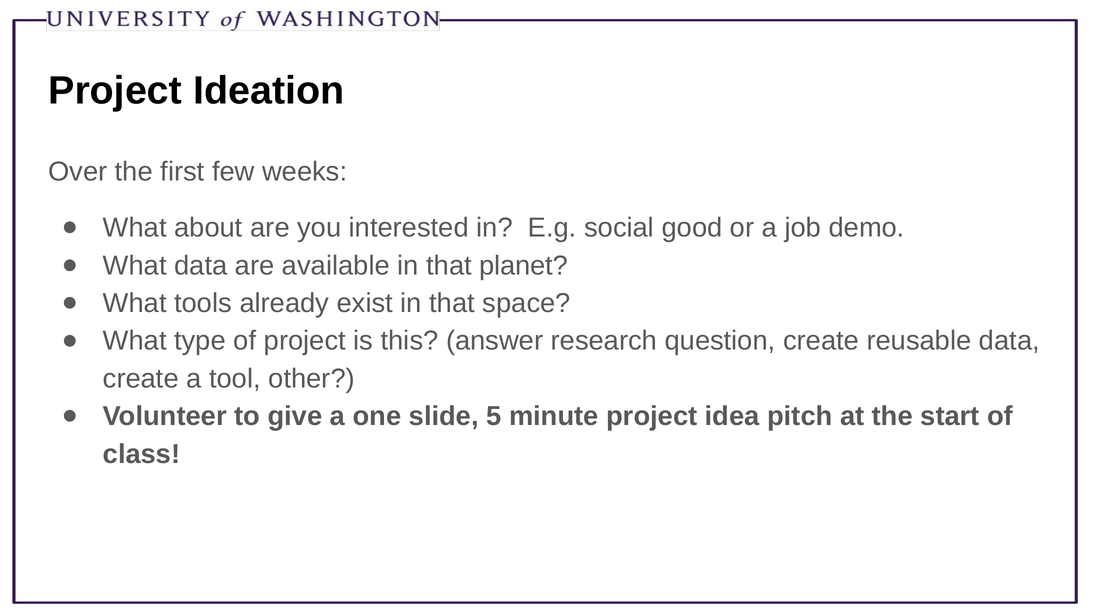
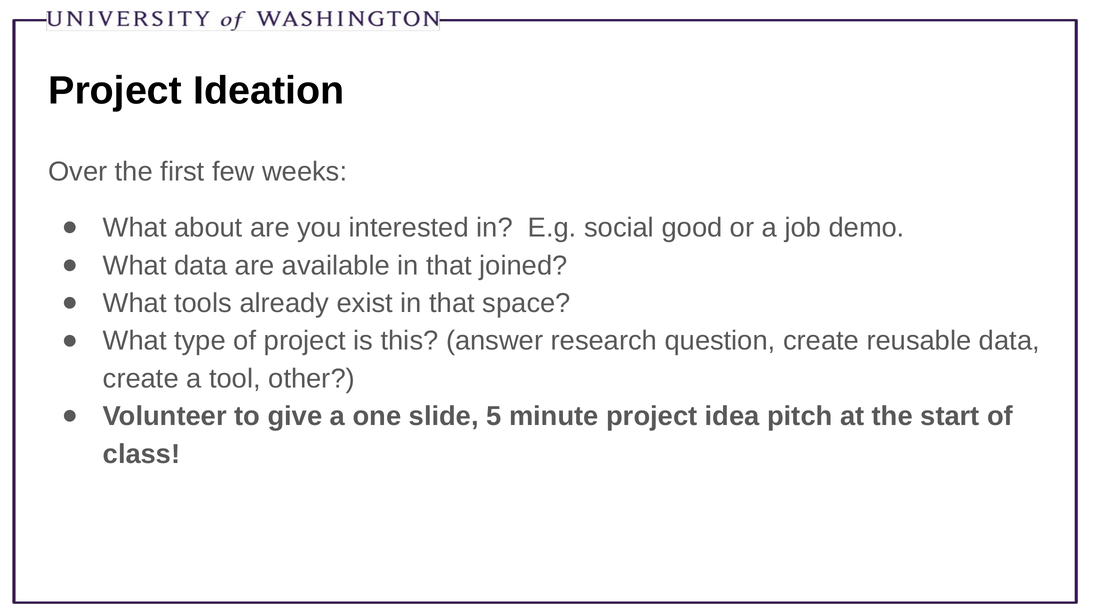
planet: planet -> joined (524, 266)
